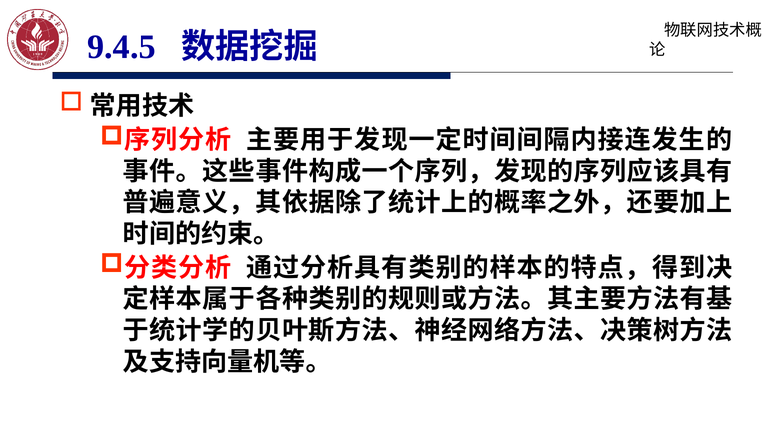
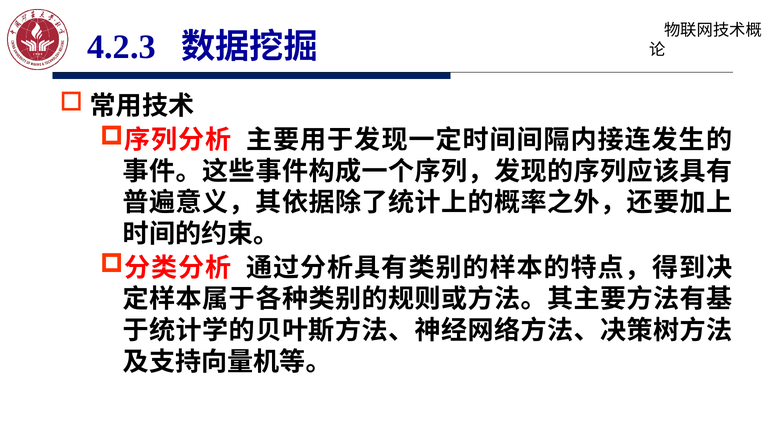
9.4.5: 9.4.5 -> 4.2.3 (122, 47)
